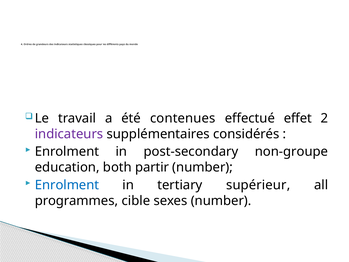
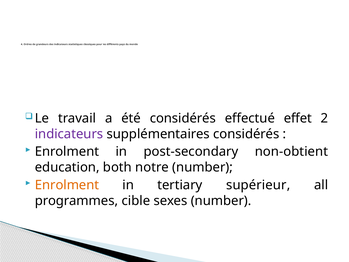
été contenues: contenues -> considérés (183, 118)
non-groupe: non-groupe -> non-obtient (291, 151)
partir: partir -> notre (152, 167)
Enrolment colour: blue -> orange (67, 185)
